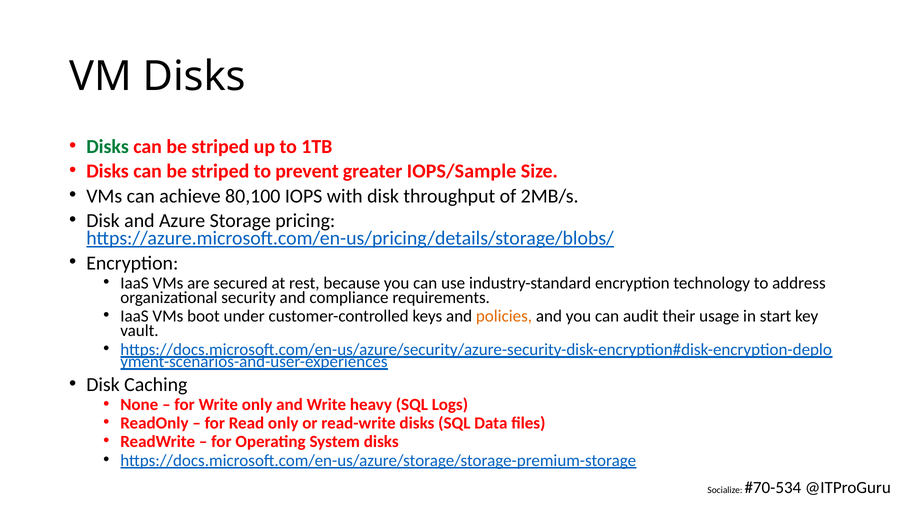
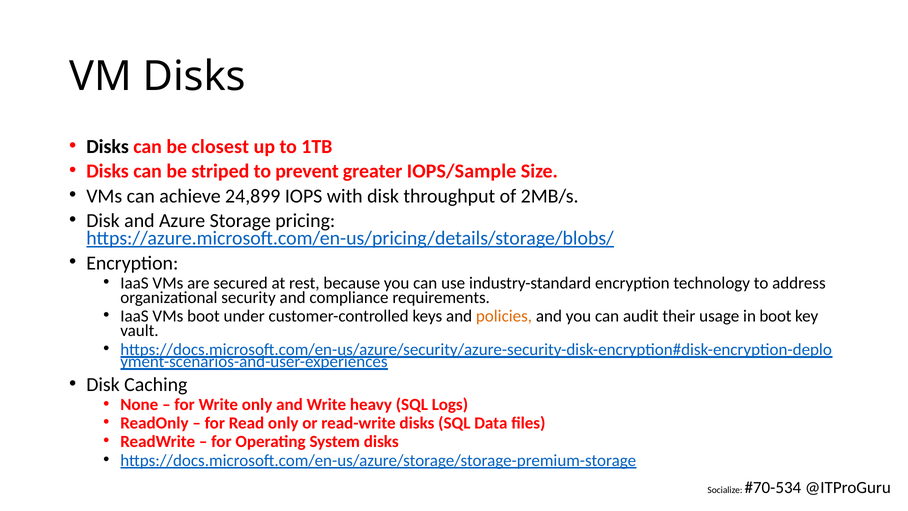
Disks colour: green -> black (108, 147)
striped: striped -> closest (220, 147)
80,100: 80,100 -> 24,899 (253, 196)
in start: start -> boot (776, 316)
